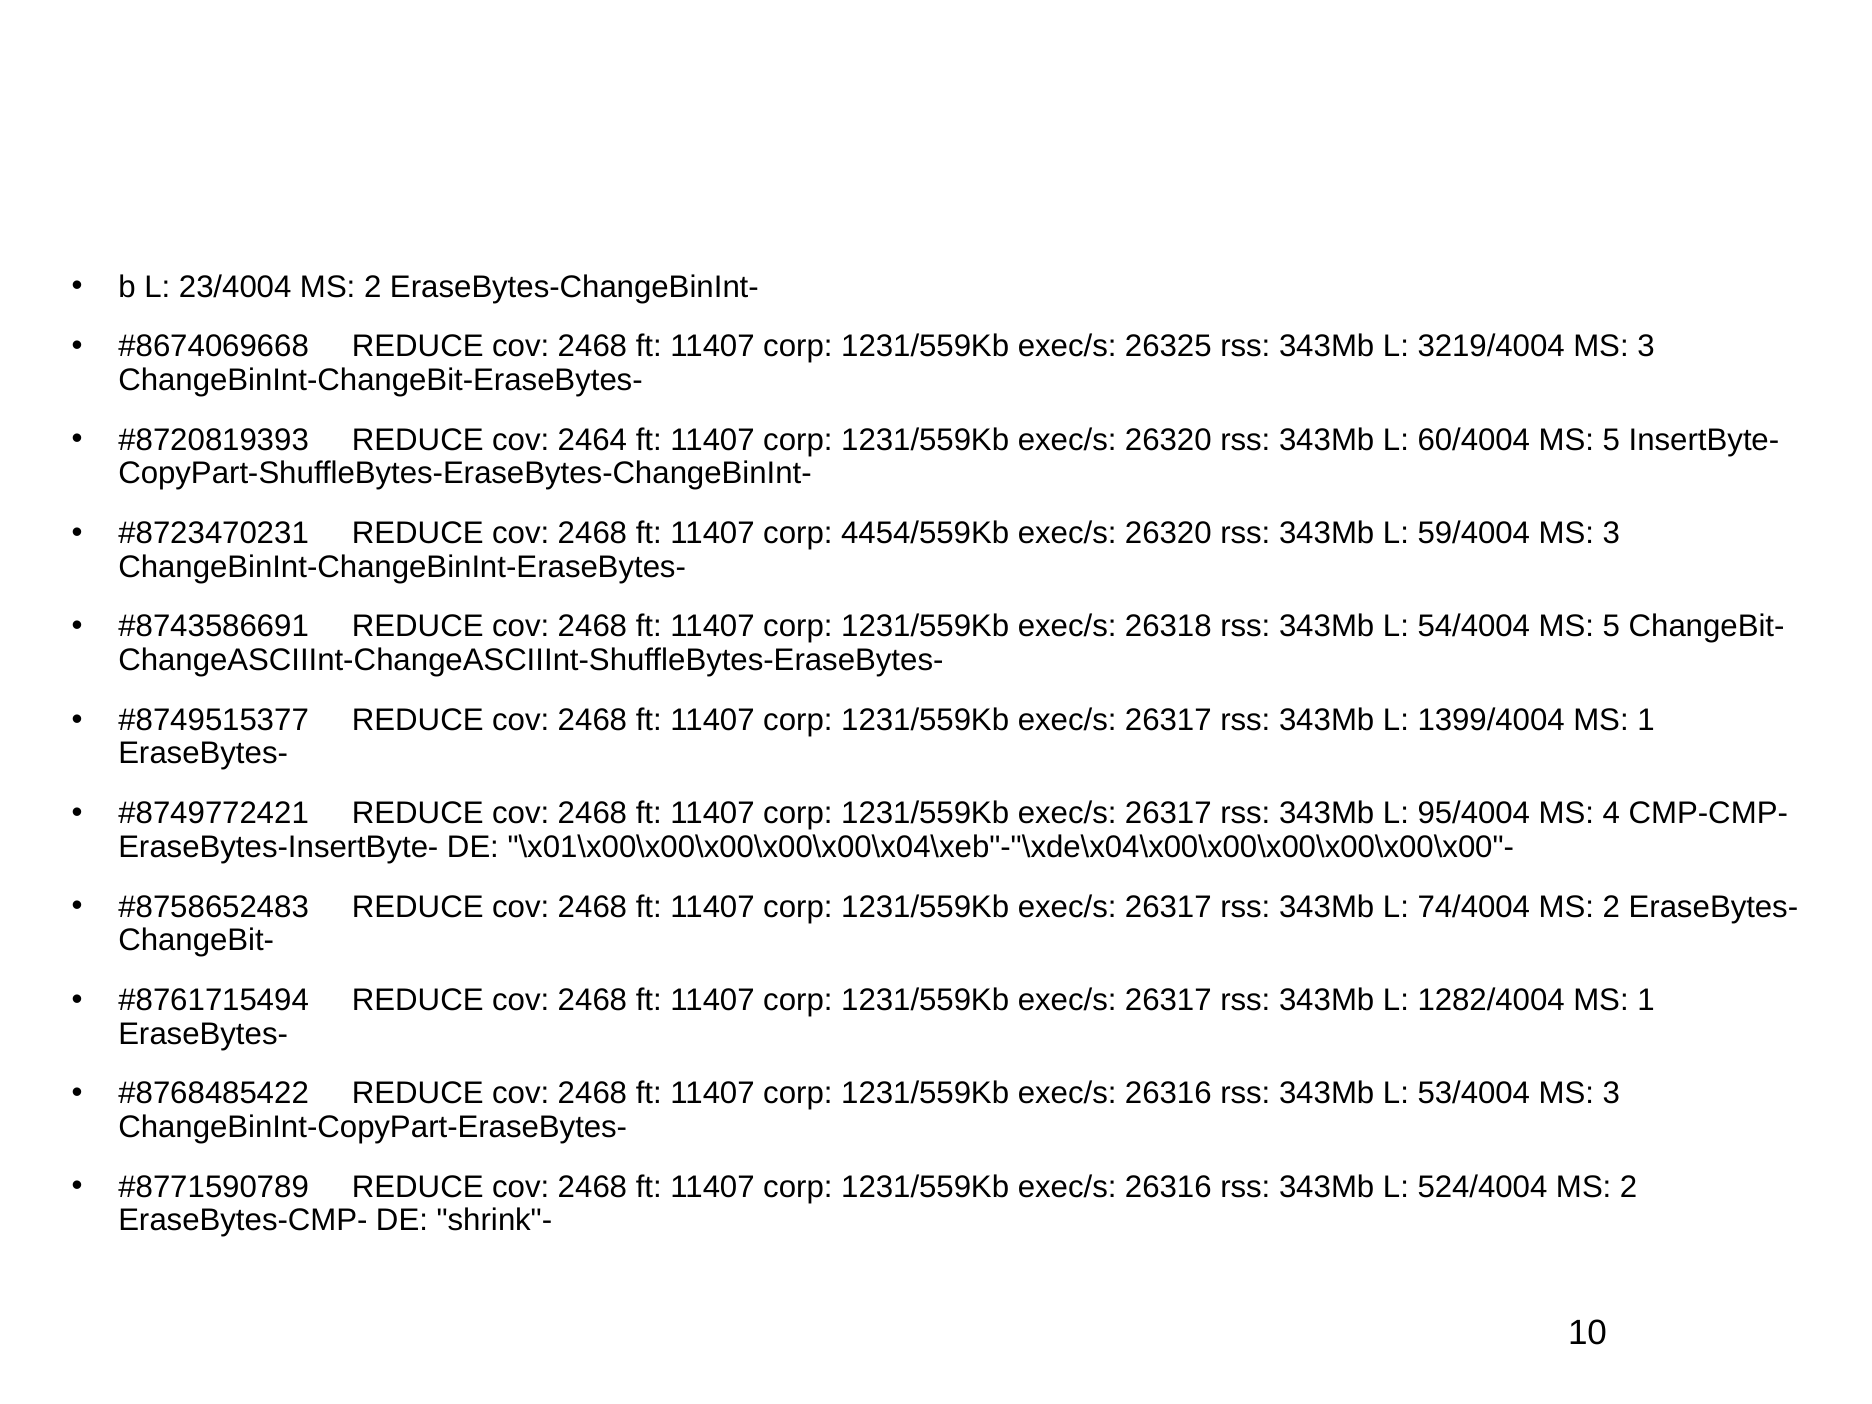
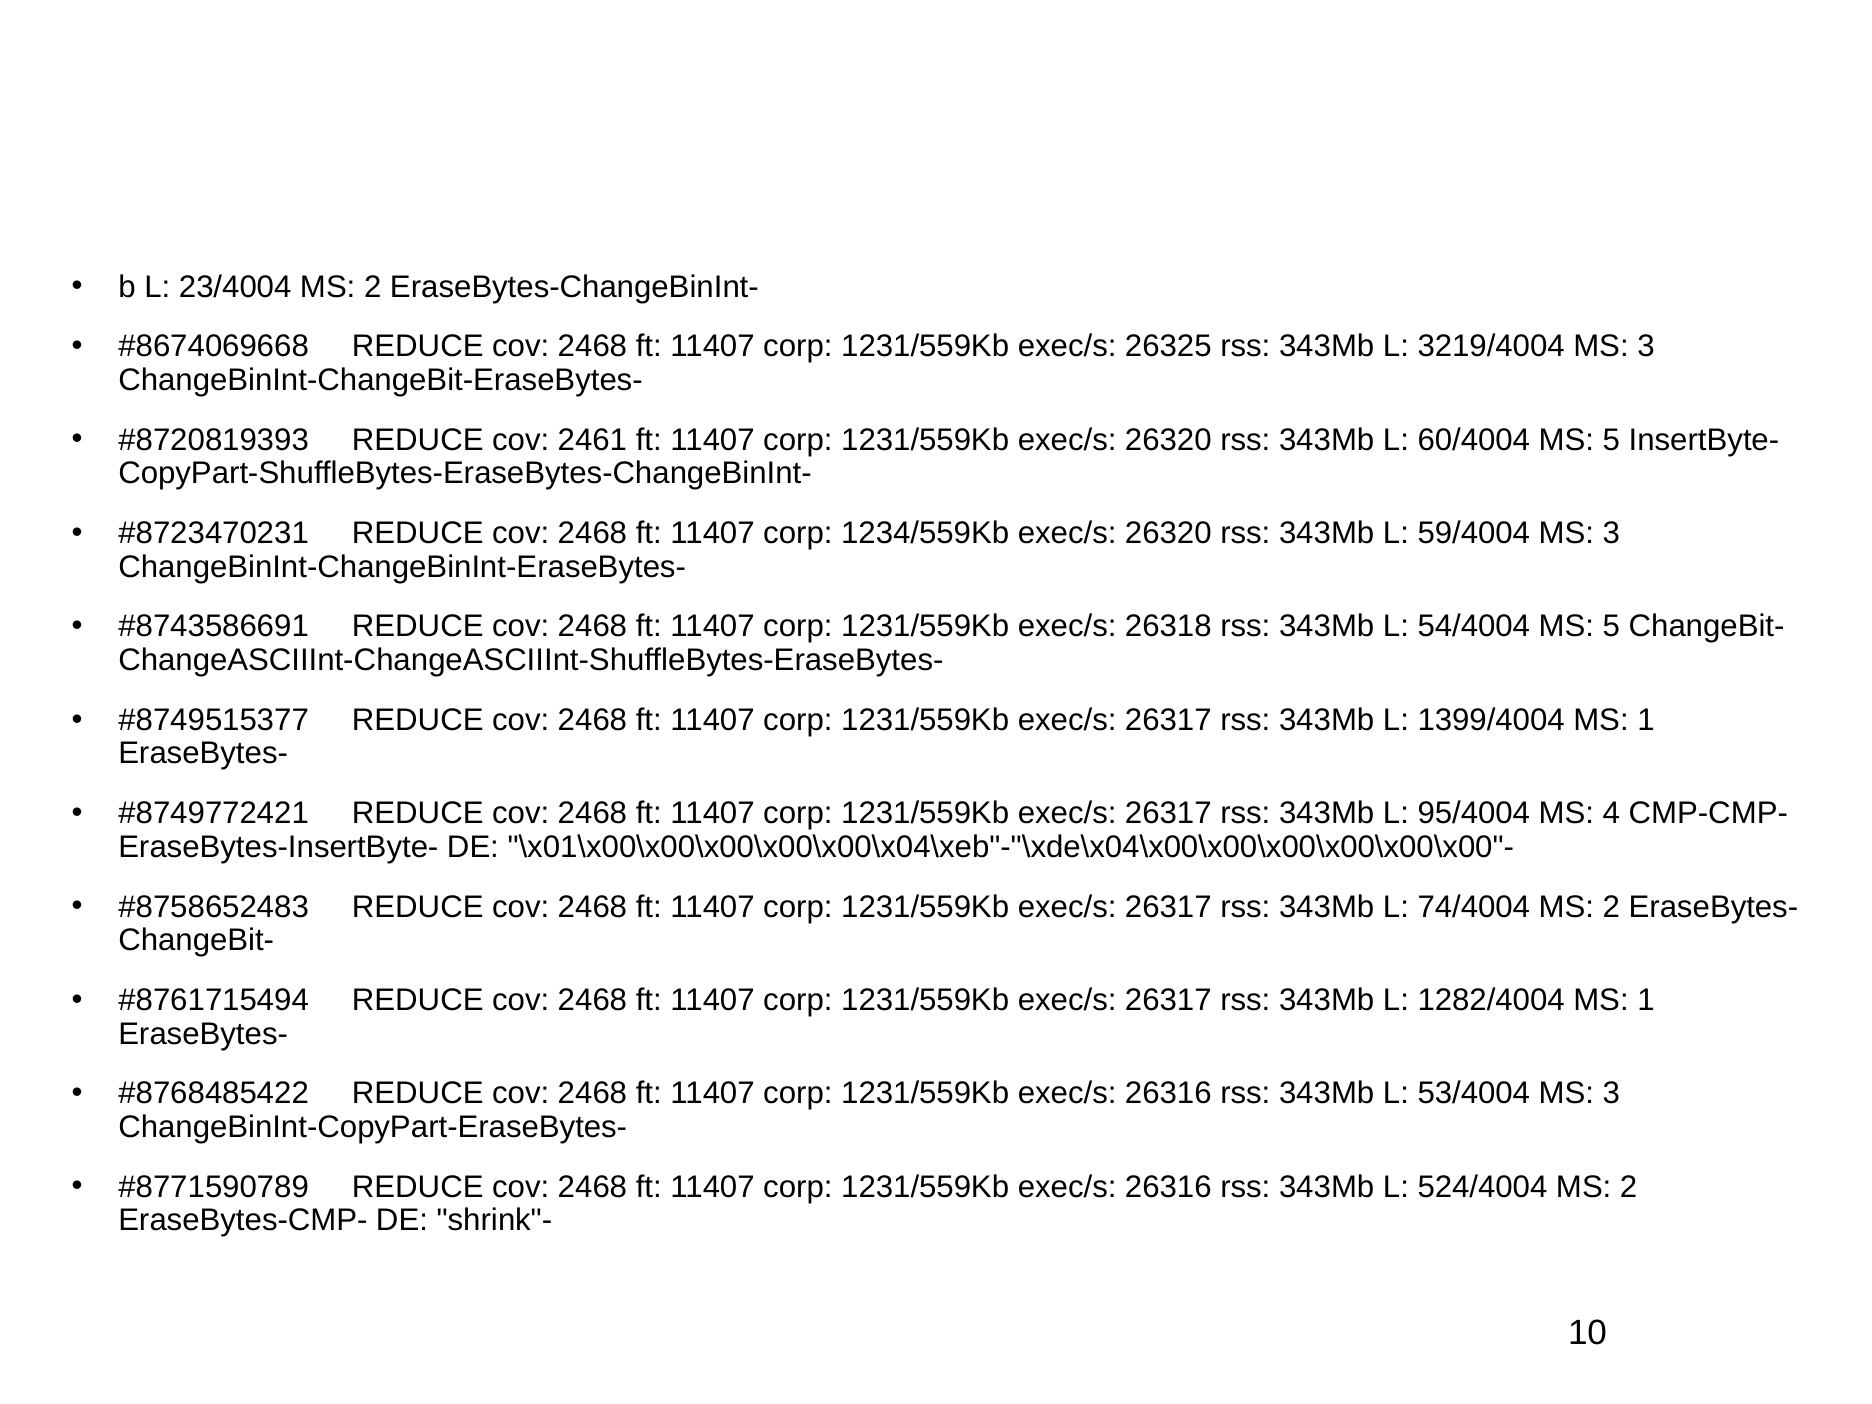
2464: 2464 -> 2461 (592, 440)
4454/559Kb: 4454/559Kb -> 1234/559Kb (925, 533)
